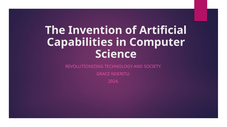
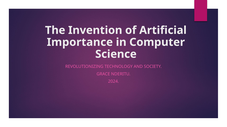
Capabilities: Capabilities -> Importance (80, 42)
